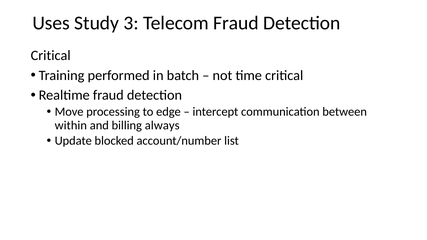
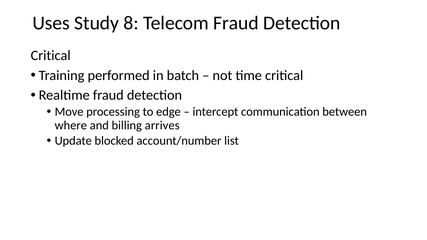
3: 3 -> 8 (131, 23)
within: within -> where (71, 125)
always: always -> arrives (162, 125)
